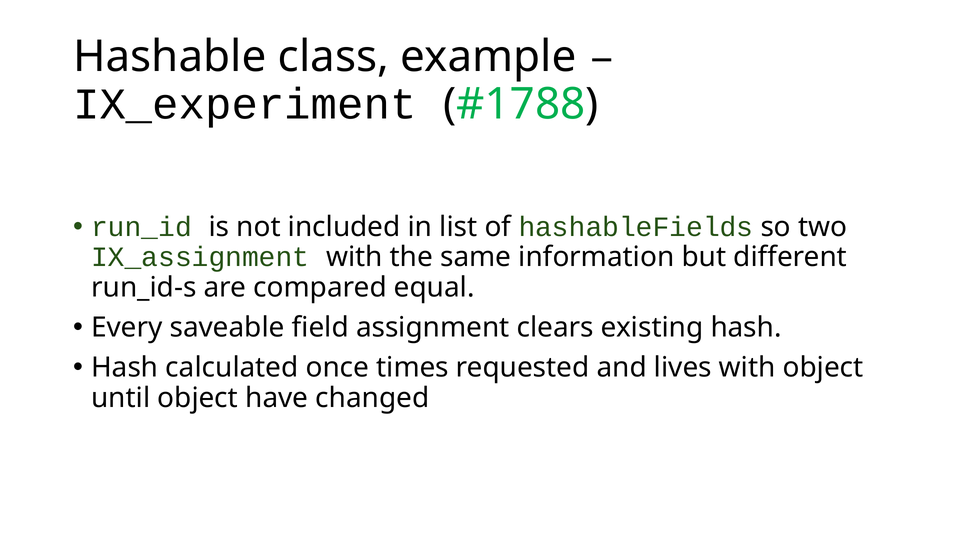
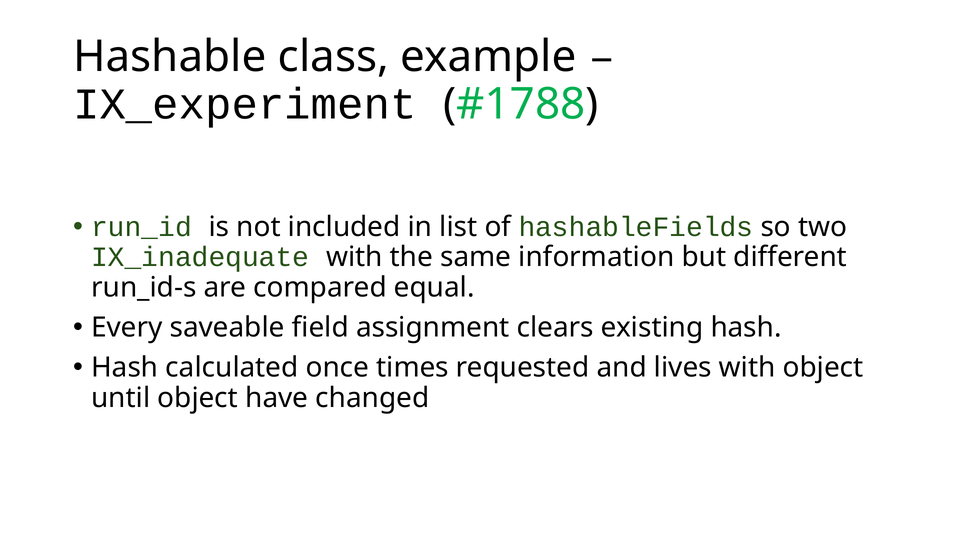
IX_assignment: IX_assignment -> IX_inadequate (200, 257)
